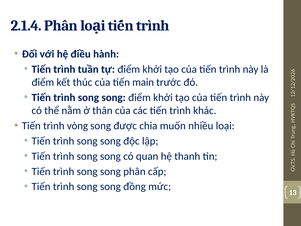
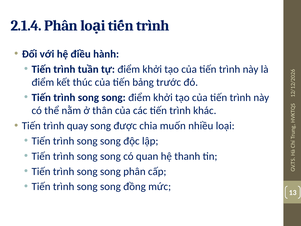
main: main -> bảng (143, 82)
vòng: vòng -> quay (77, 126)
